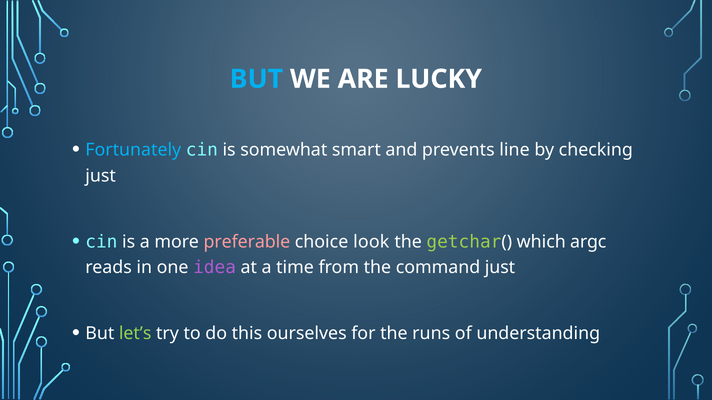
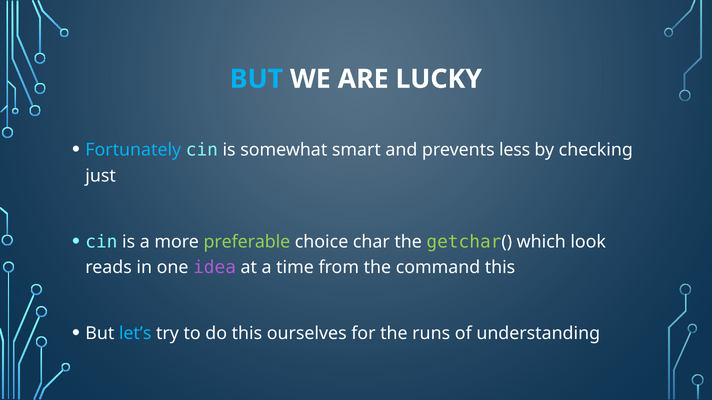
line: line -> less (515, 150)
preferable colour: pink -> light green (247, 242)
look: look -> char (371, 242)
argc: argc -> look (588, 242)
command just: just -> this (500, 268)
let’s colour: light green -> light blue (135, 334)
